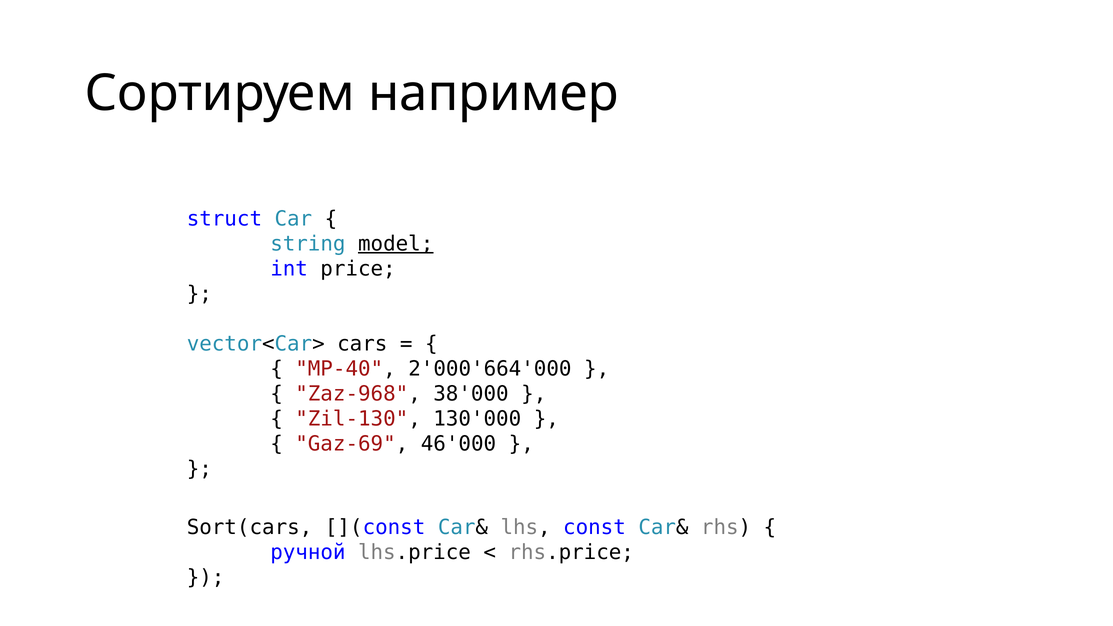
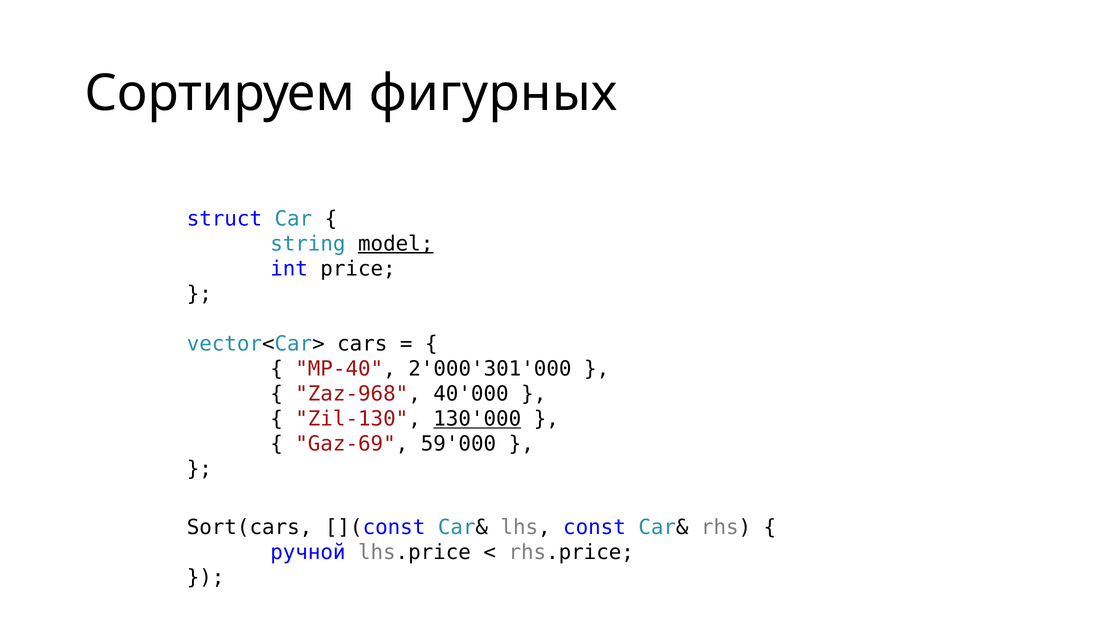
например: например -> фигурных (493, 93)
2'000'664'000: 2'000'664'000 -> 2'000'301'000 (490, 369)
38'000: 38'000 -> 40'000 (471, 394)
130'000 underline: none -> present (477, 419)
46'000: 46'000 -> 59'000 (458, 444)
